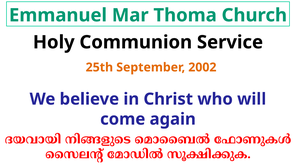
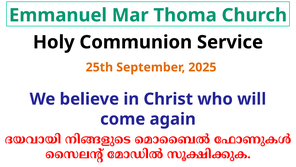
2002: 2002 -> 2025 (202, 67)
